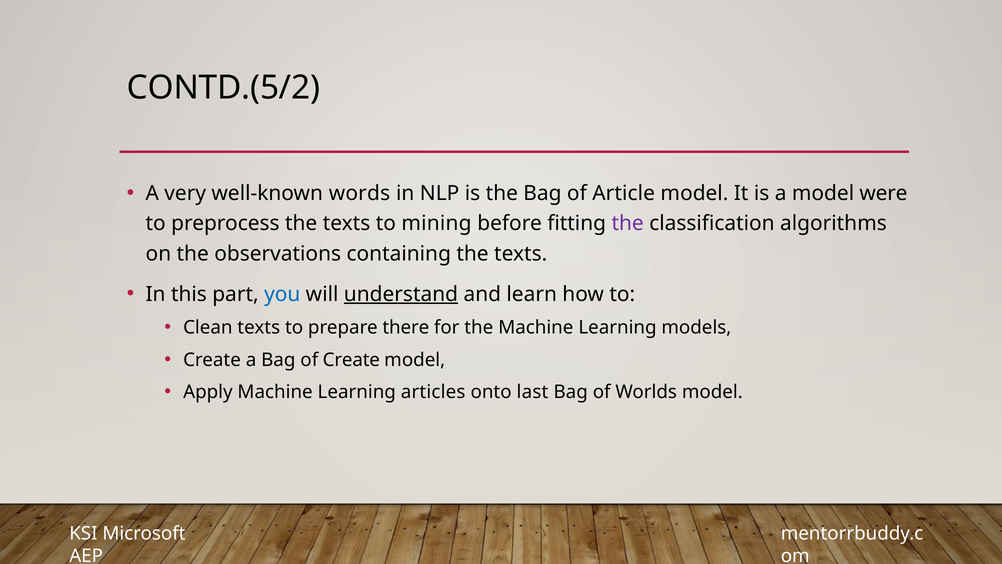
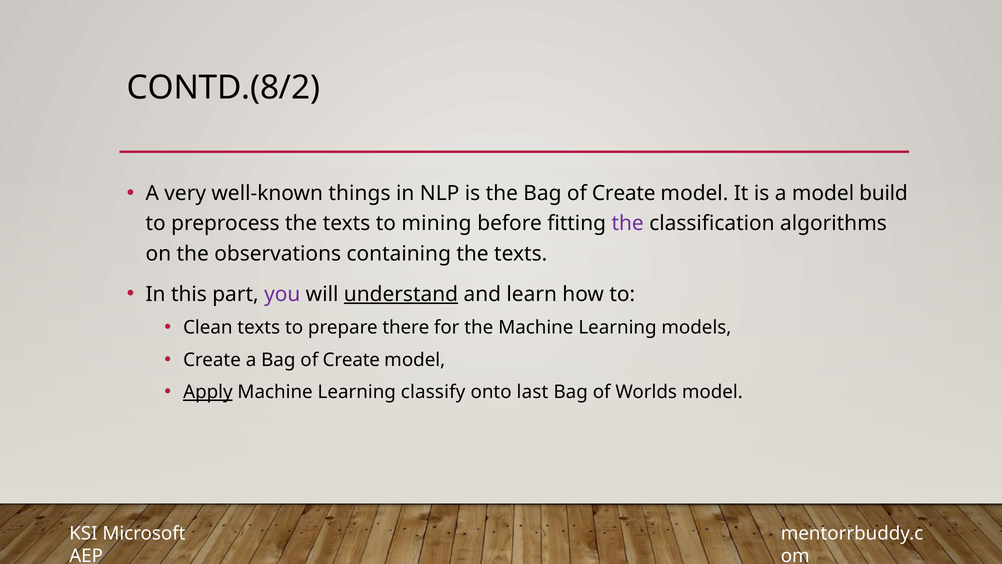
CONTD.(5/2: CONTD.(5/2 -> CONTD.(8/2 (223, 88)
words: words -> things (359, 193)
the Bag of Article: Article -> Create (624, 193)
were: were -> build (883, 193)
you colour: blue -> purple (282, 294)
Apply underline: none -> present (208, 392)
articles: articles -> classify (433, 392)
